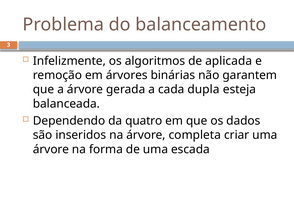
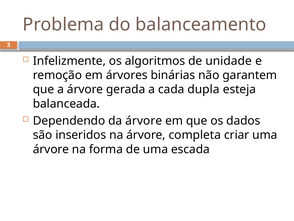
aplicada: aplicada -> unidade (229, 61)
da quatro: quatro -> árvore (144, 121)
